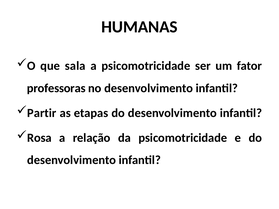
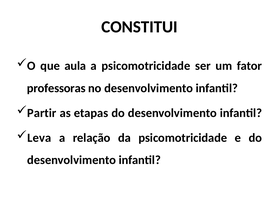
HUMANAS: HUMANAS -> CONSTITUI (139, 27)
sala: sala -> aula (75, 66)
Rosa: Rosa -> Leva (39, 138)
